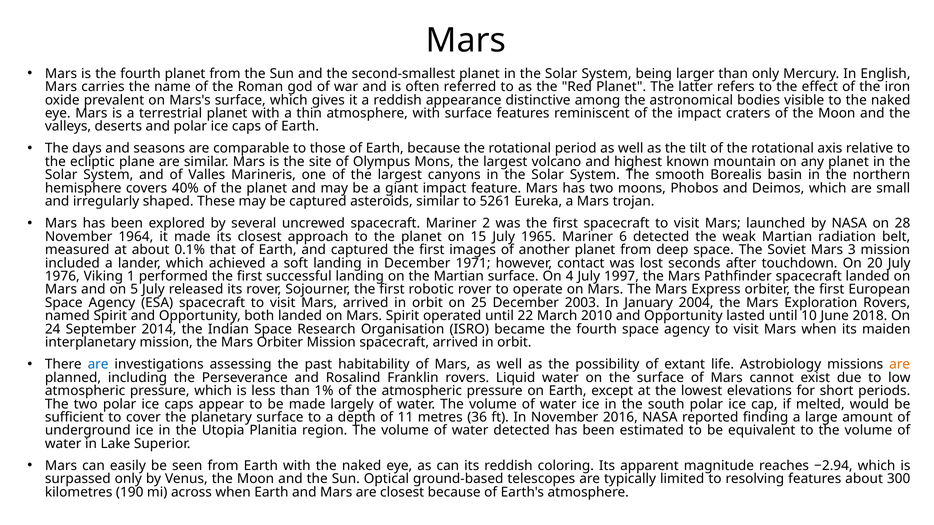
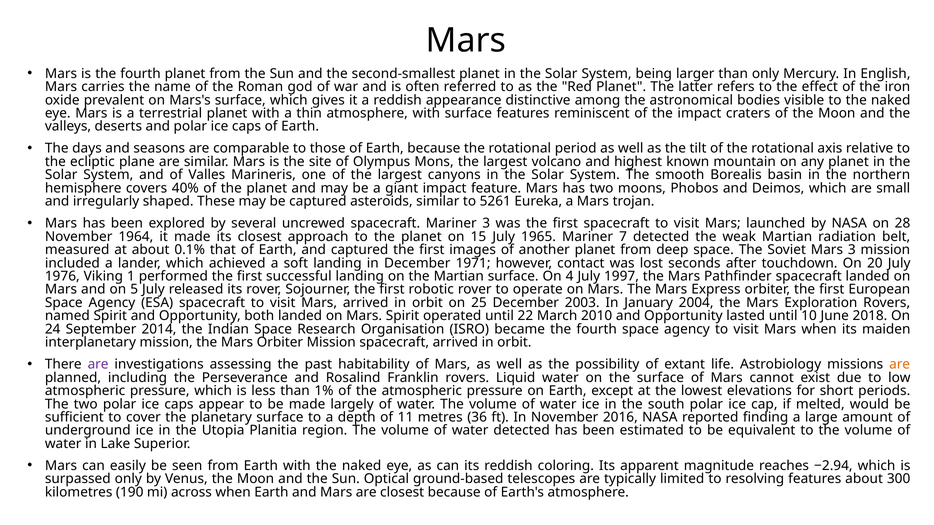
Mariner 2: 2 -> 3 (486, 223)
6: 6 -> 7 (623, 237)
are colour: blue -> purple (98, 365)
